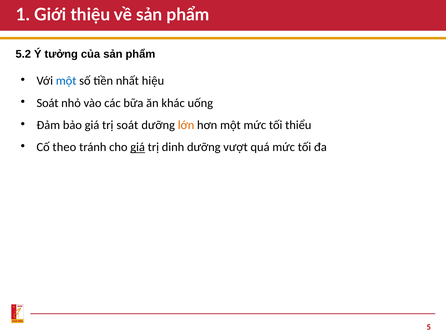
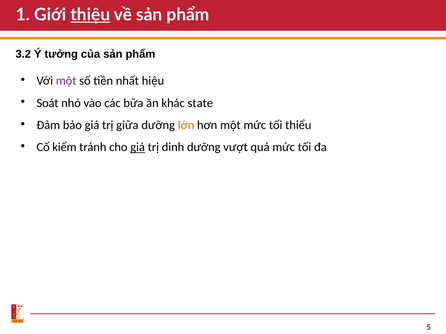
thiệu underline: none -> present (90, 15)
5.2: 5.2 -> 3.2 (23, 54)
một colour: blue -> purple (66, 81)
uống: uống -> state (200, 103)
trị soát: soát -> giữa (127, 125)
theo: theo -> kiểm (64, 147)
